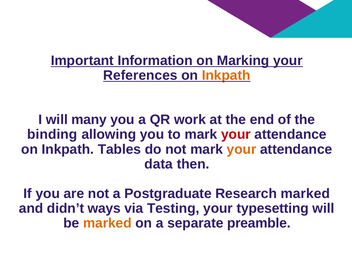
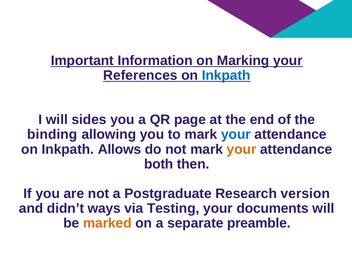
Inkpath colour: orange -> blue (226, 75)
many: many -> sides (89, 120)
work: work -> page (190, 120)
your colour: red -> blue (236, 134)
Tables: Tables -> Allows (119, 149)
data: data -> both (159, 164)
Research marked: marked -> version (305, 194)
typesetting: typesetting -> documents (273, 208)
